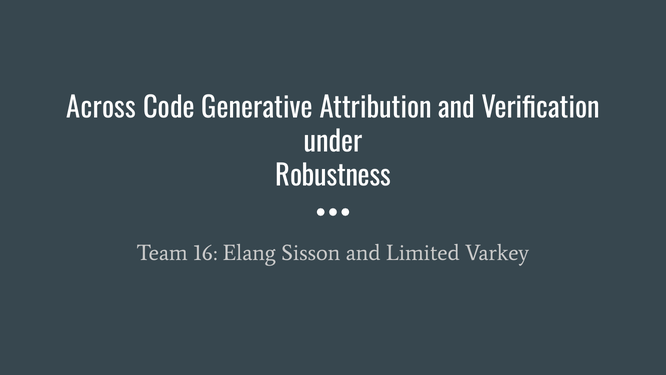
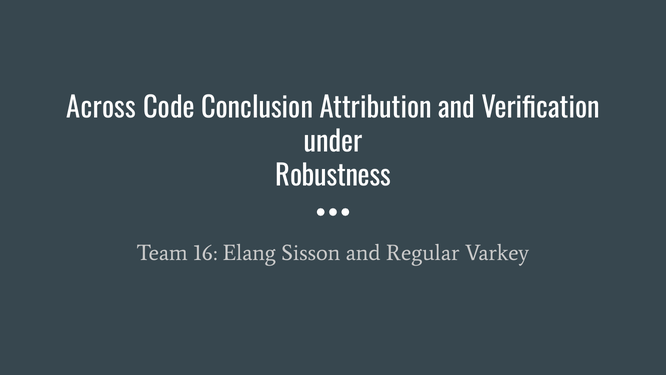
Generative: Generative -> Conclusion (257, 108)
Limited: Limited -> Regular (423, 253)
